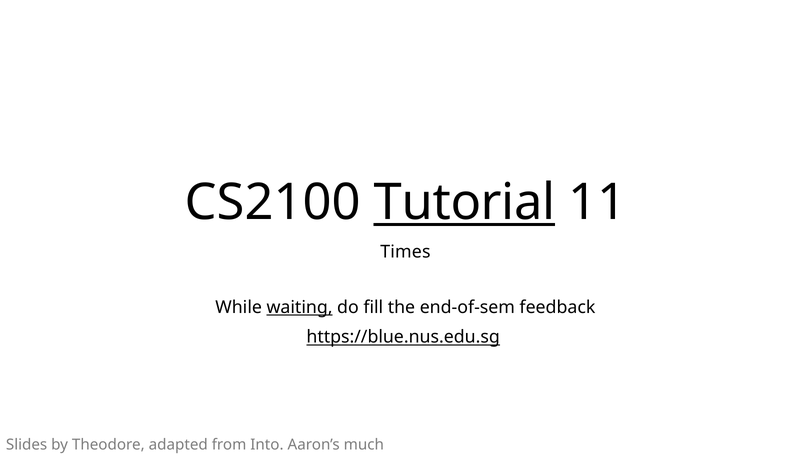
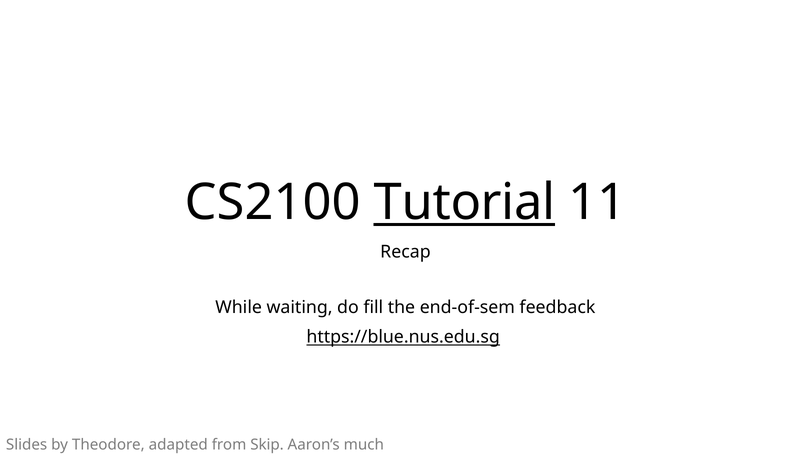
Times: Times -> Recap (405, 252)
waiting underline: present -> none (300, 307)
Into: Into -> Skip (267, 445)
